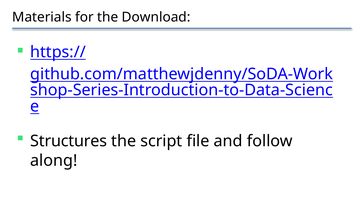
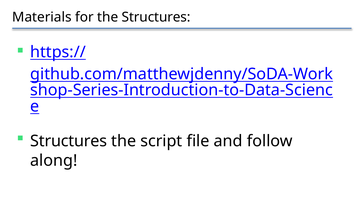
the Download: Download -> Structures (156, 17)
